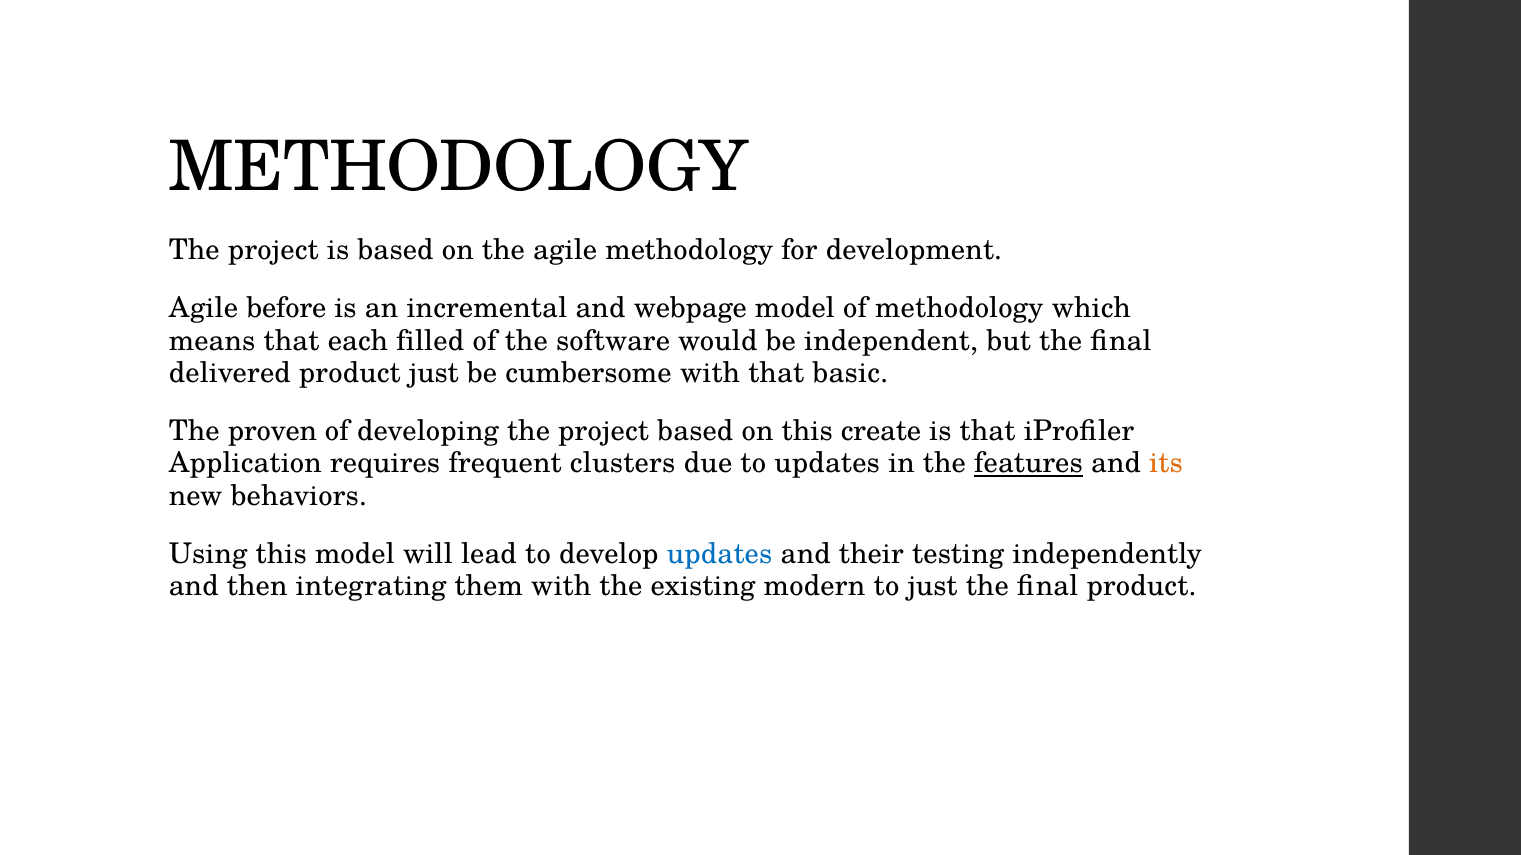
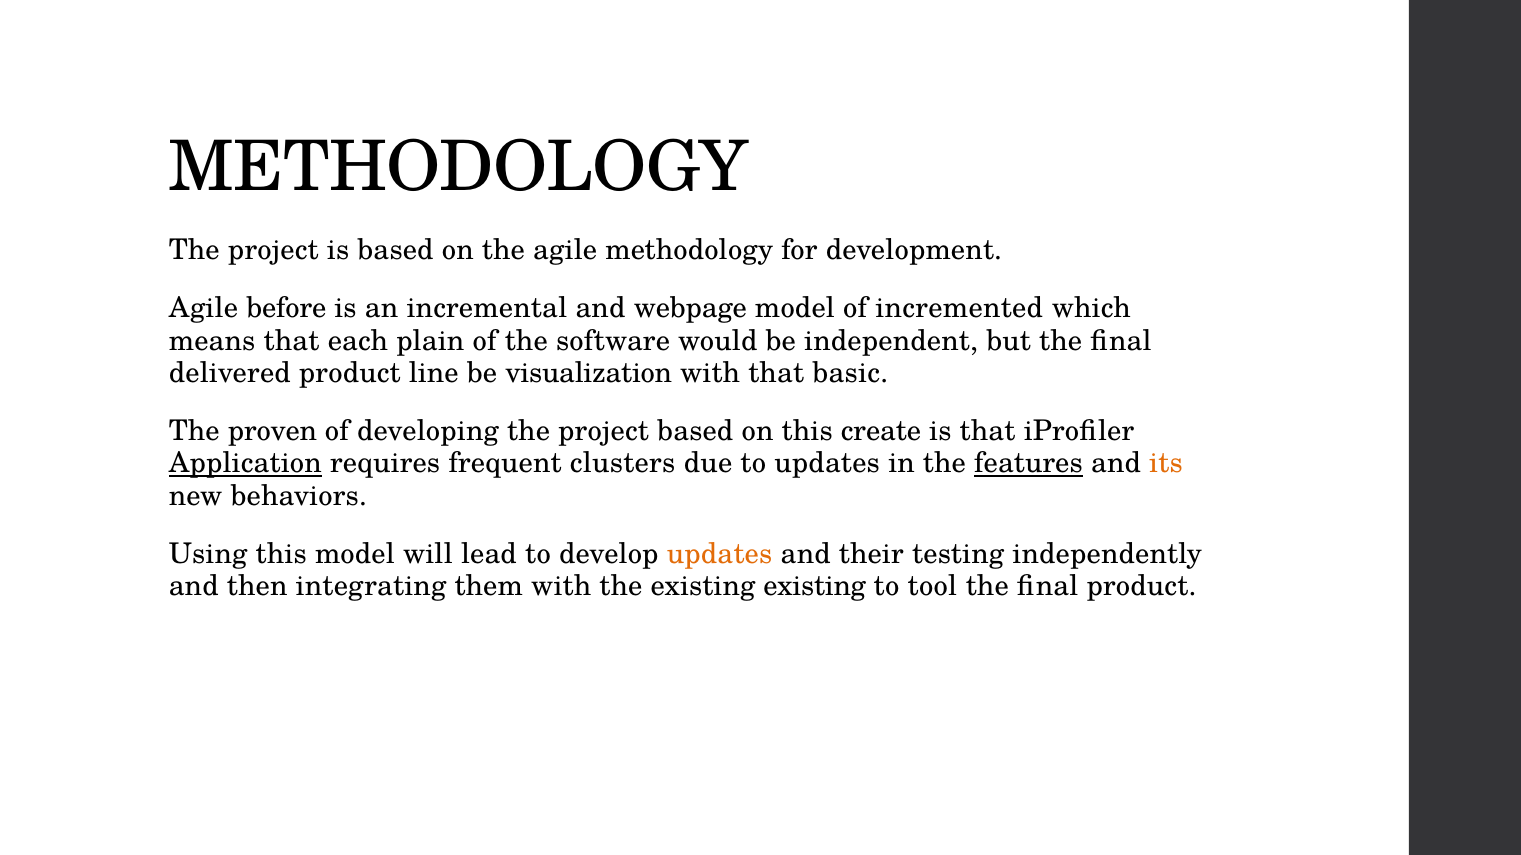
of methodology: methodology -> incremented (959, 308)
filled: filled -> plain (430, 341)
product just: just -> line (434, 373)
cumbersome: cumbersome -> visualization (589, 373)
Application underline: none -> present (245, 464)
updates colour: blue -> orange (720, 554)
existing modern: modern -> existing (815, 587)
to just: just -> tool (932, 587)
